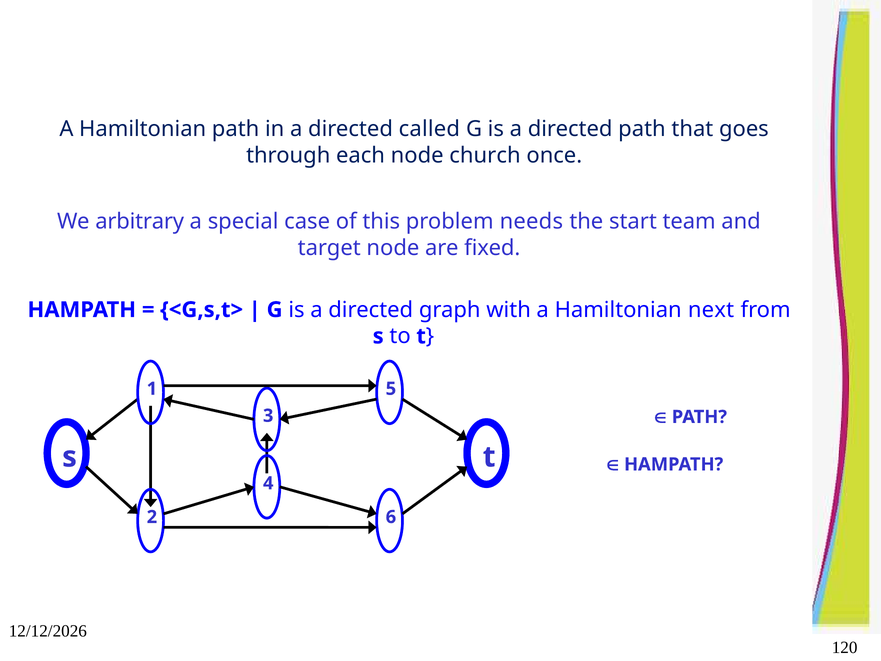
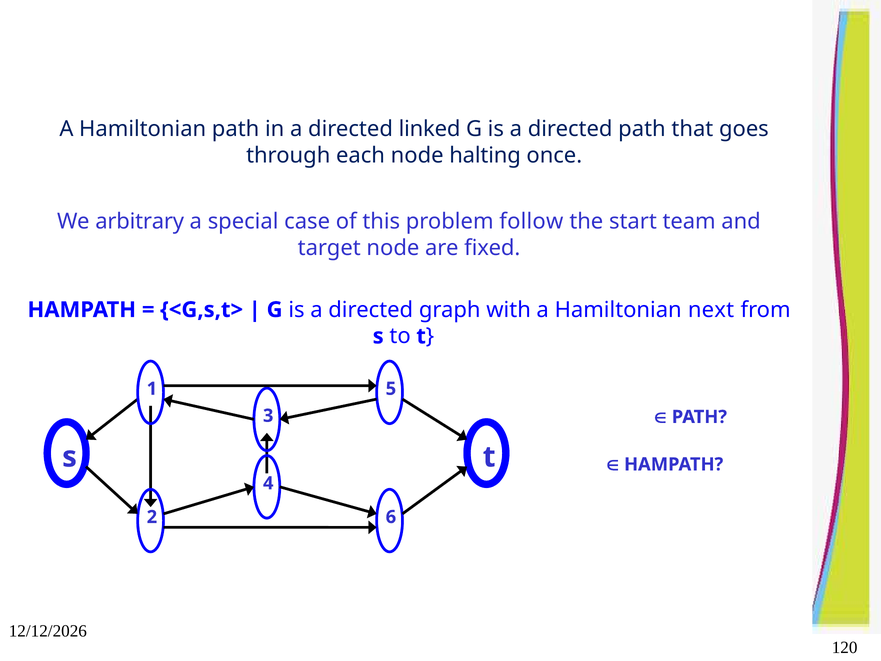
called: called -> linked (430, 129)
church: church -> halting (485, 155)
needs: needs -> follow (531, 222)
